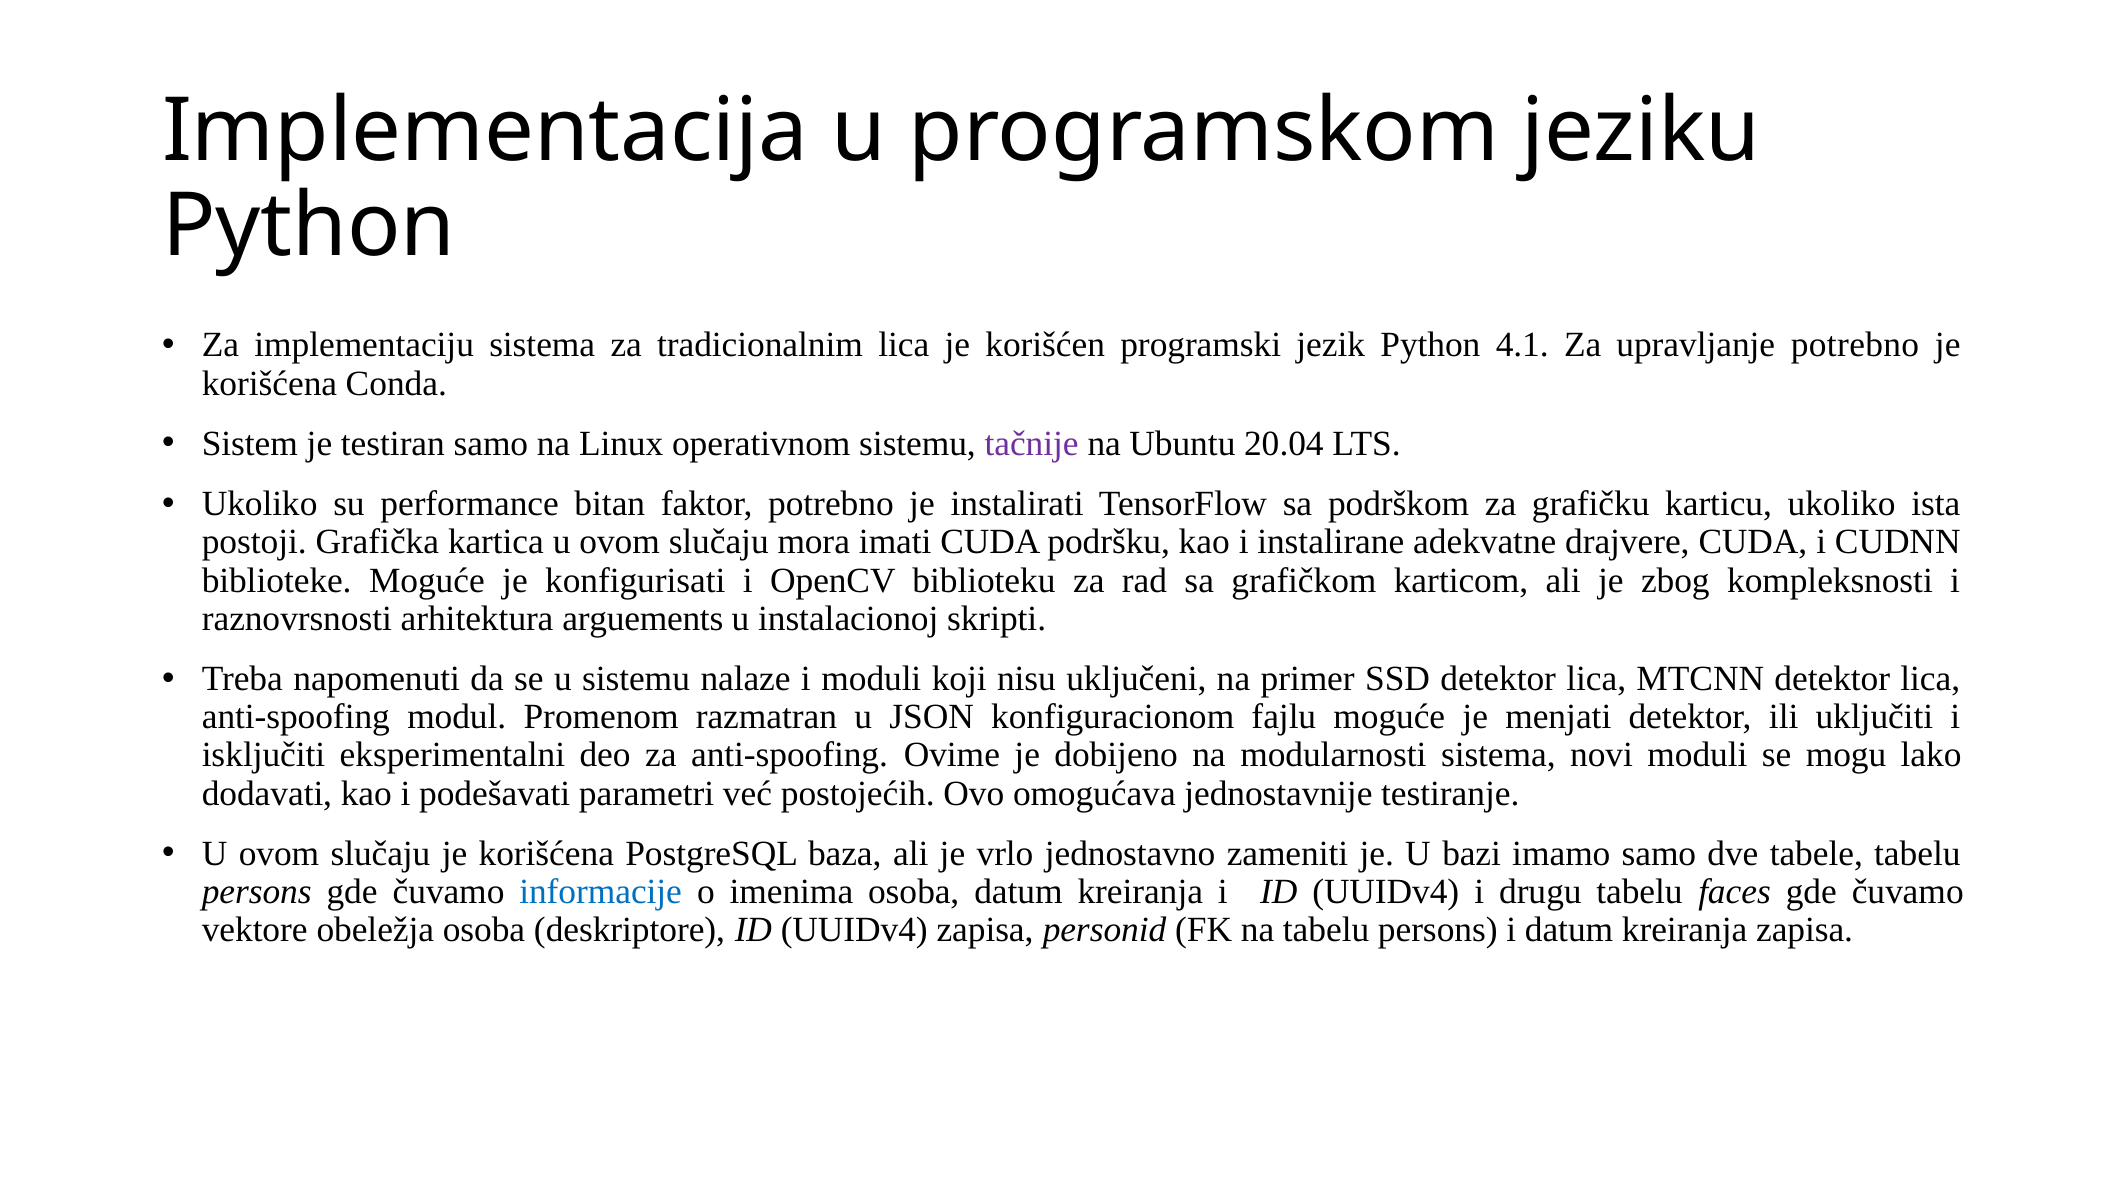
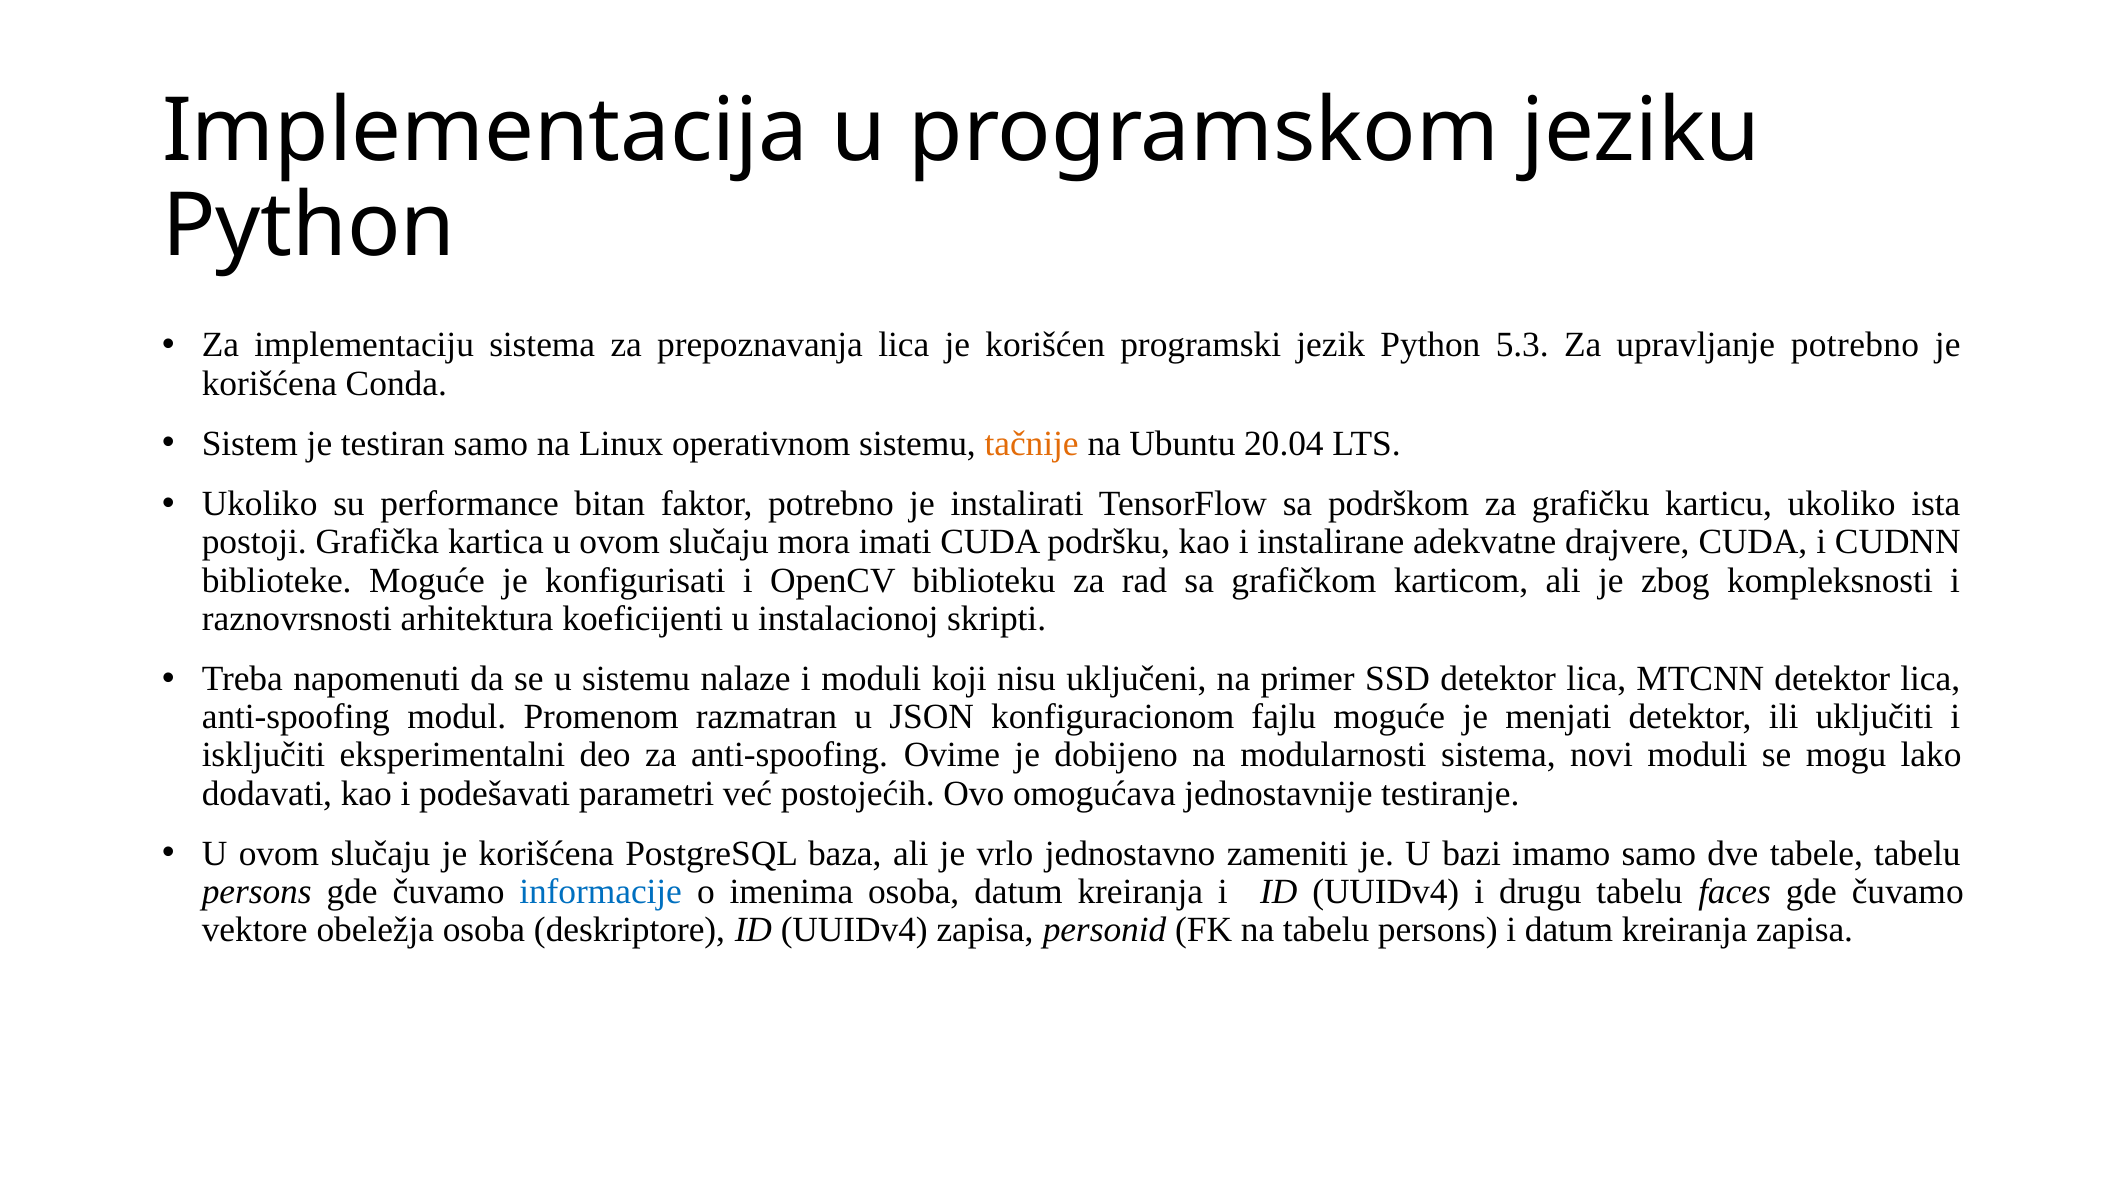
tradicionalnim: tradicionalnim -> prepoznavanja (760, 345)
4.1: 4.1 -> 5.3 (1522, 345)
tačnije colour: purple -> orange (1032, 444)
arguements: arguements -> koeficijenti (643, 619)
